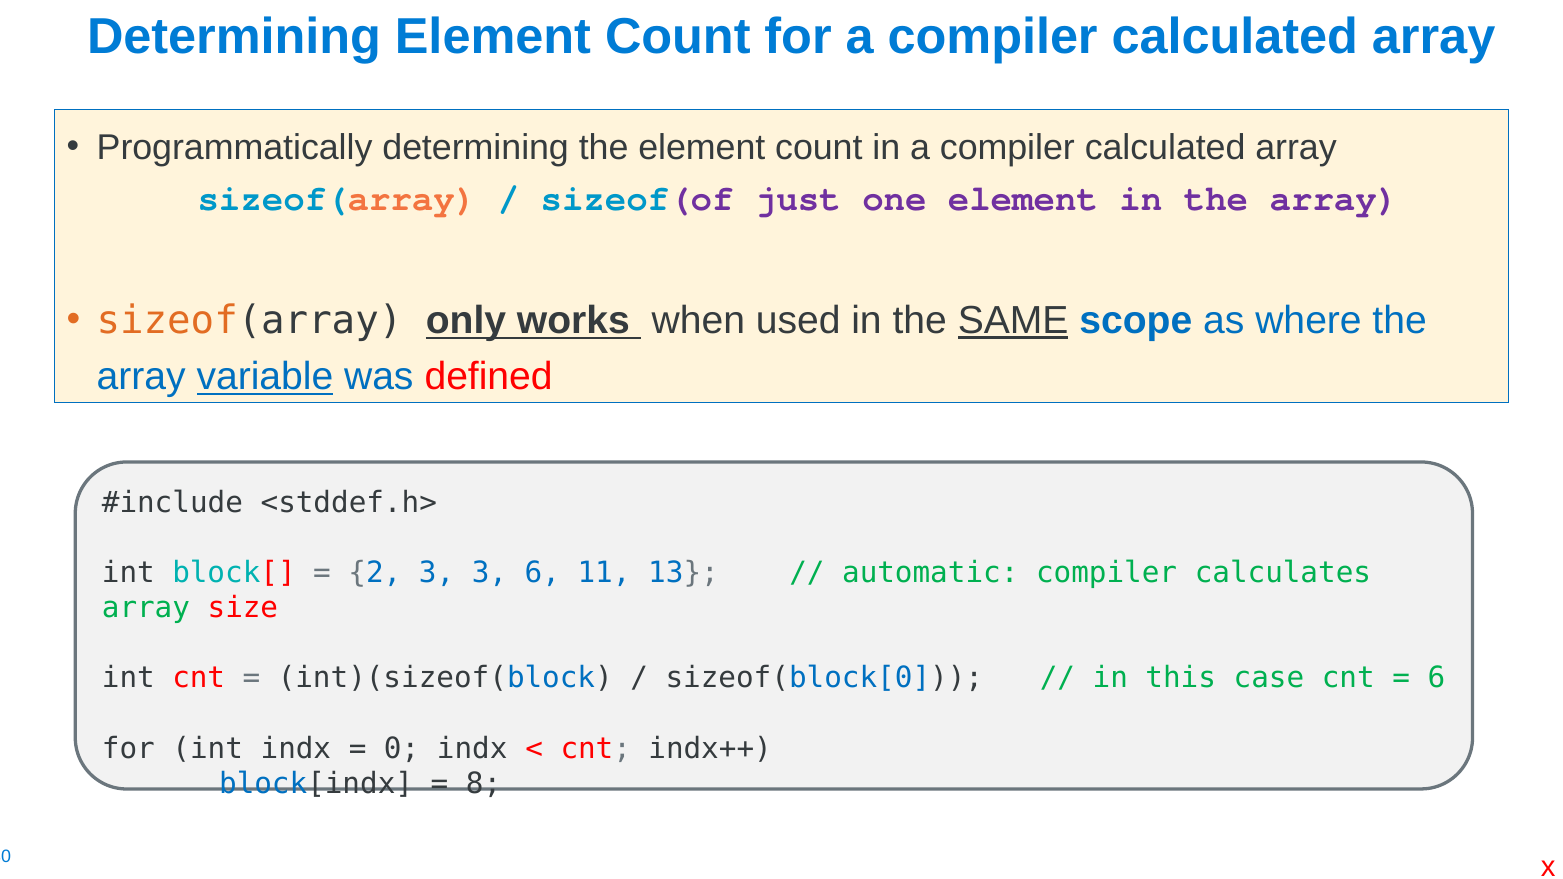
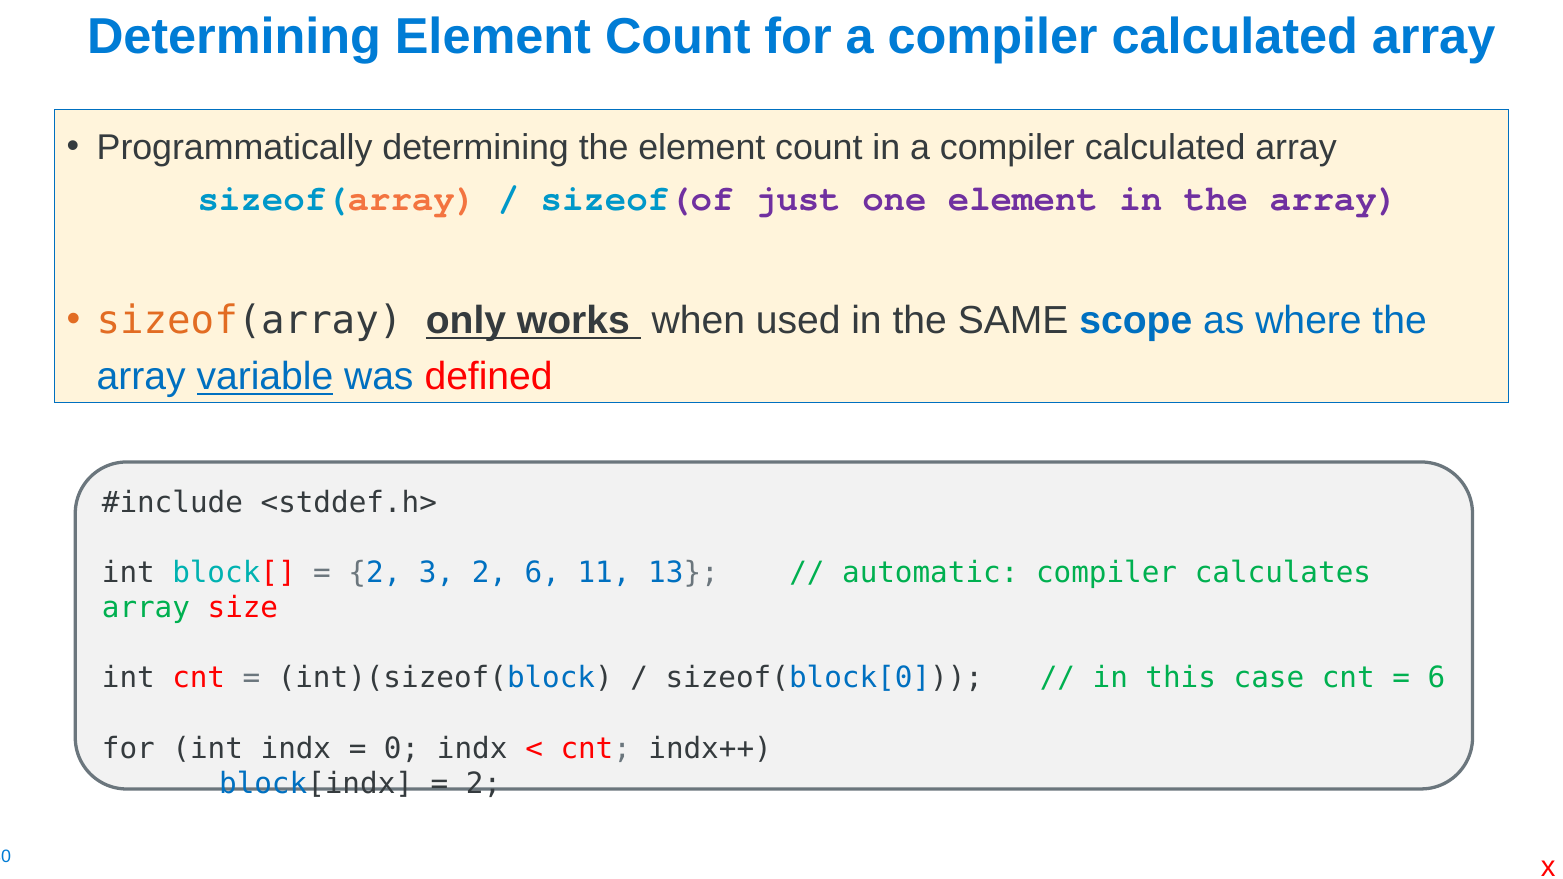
SAME underline: present -> none (1013, 321)
3 3: 3 -> 2 (489, 573)
8: 8 -> 2 (484, 784)
